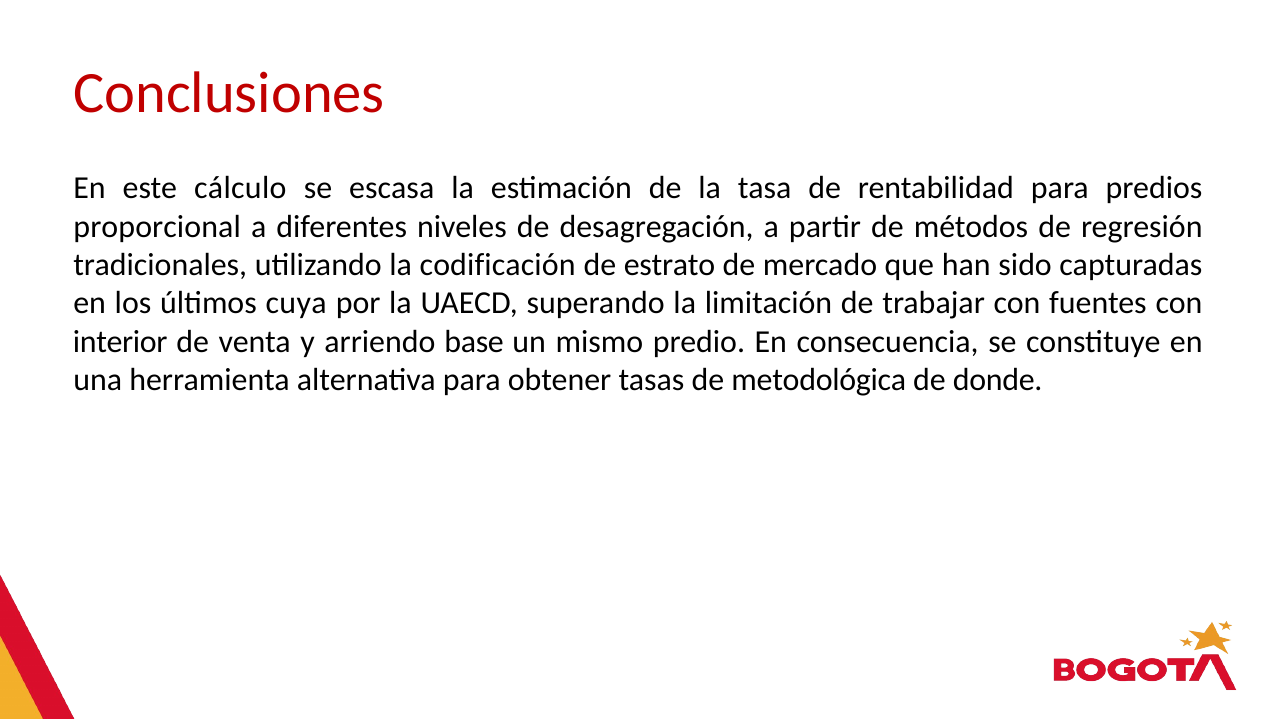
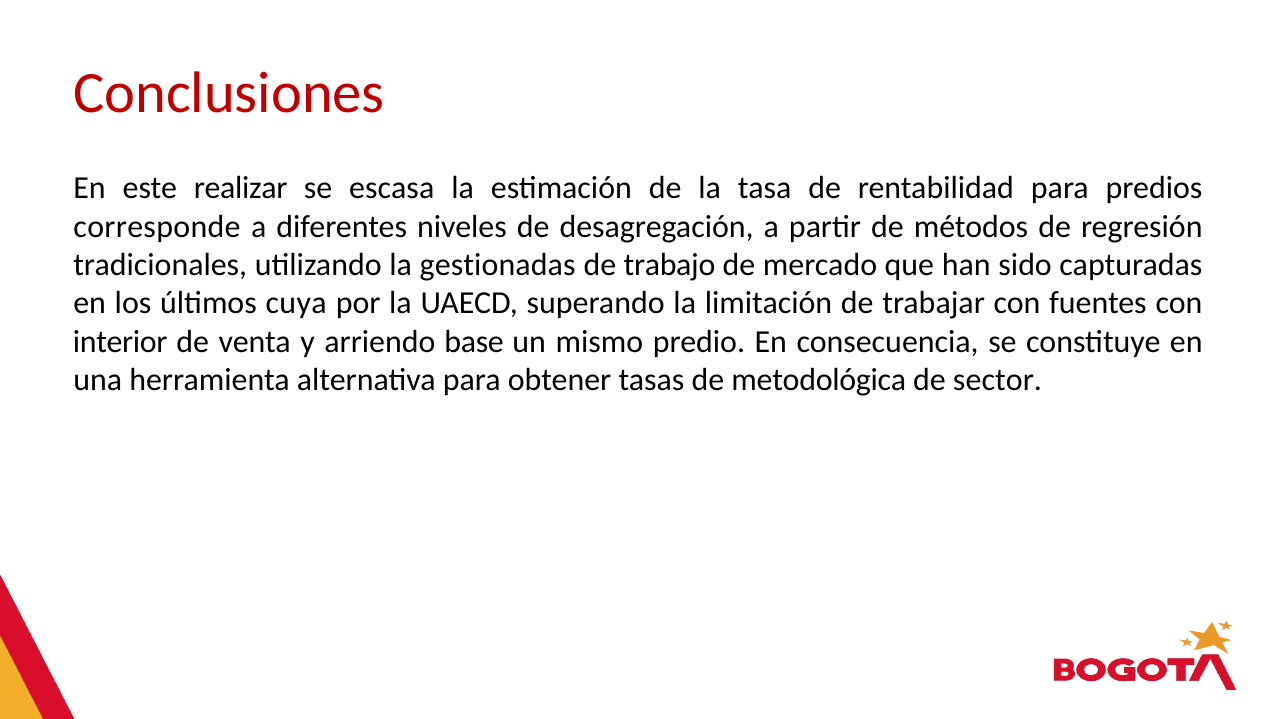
cálculo: cálculo -> realizar (241, 188)
proporcional: proporcional -> corresponde (157, 227)
codificación: codificación -> gestionadas (498, 265)
estrato: estrato -> trabajo (670, 265)
donde: donde -> sector (998, 380)
